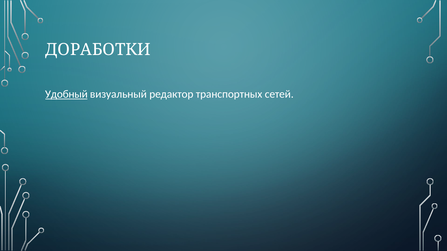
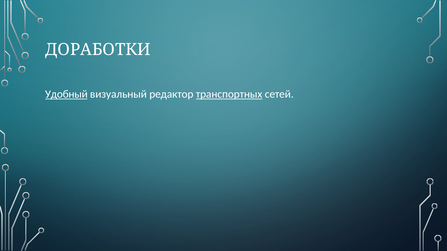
транспортных underline: none -> present (229, 94)
